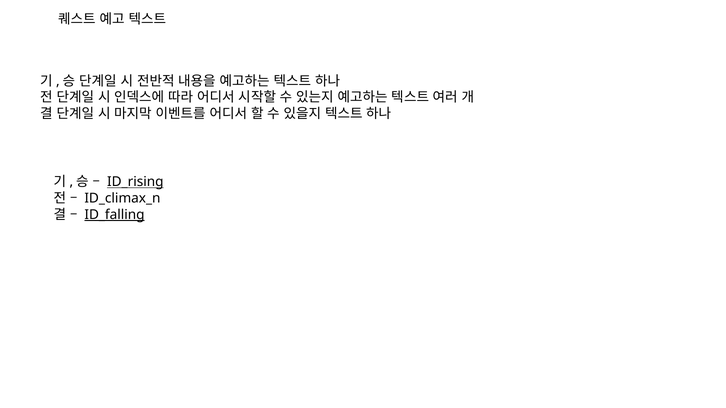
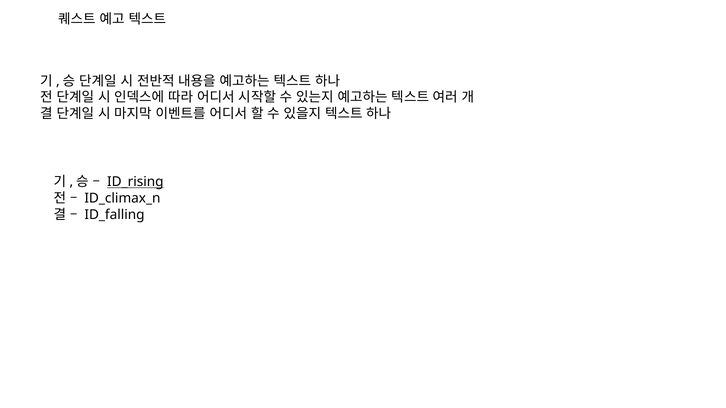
ID_falling underline: present -> none (115, 215)
